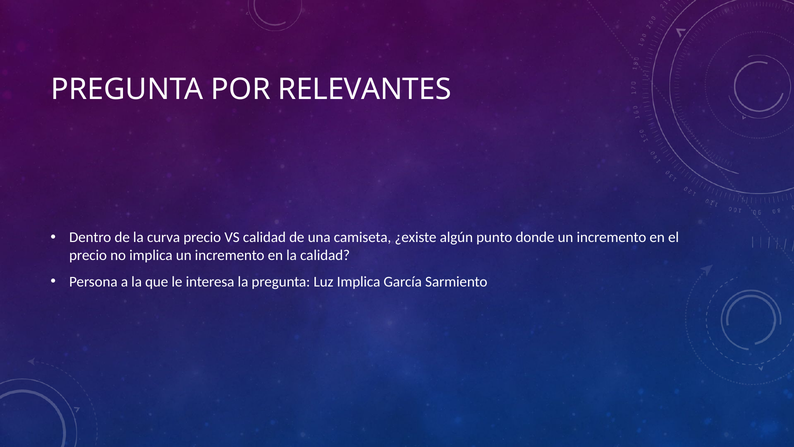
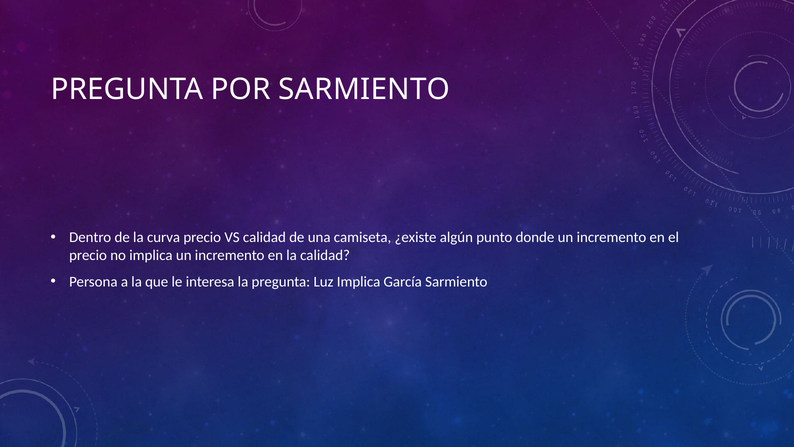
POR RELEVANTES: RELEVANTES -> SARMIENTO (364, 89)
